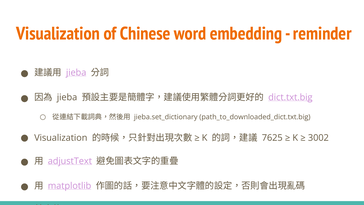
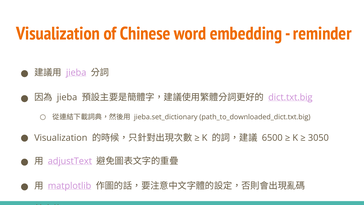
7625: 7625 -> 6500 (272, 138)
3002: 3002 -> 3050 (318, 138)
